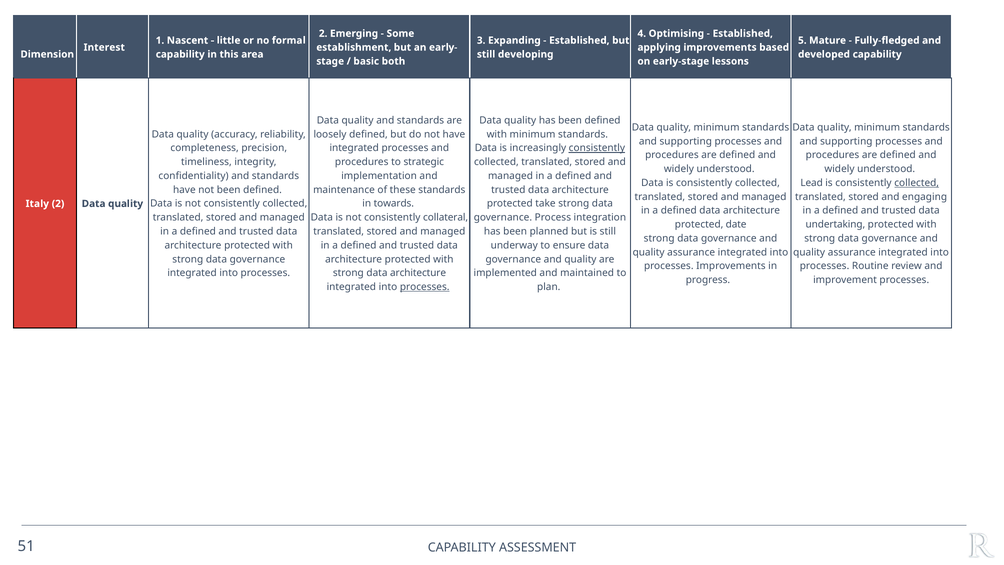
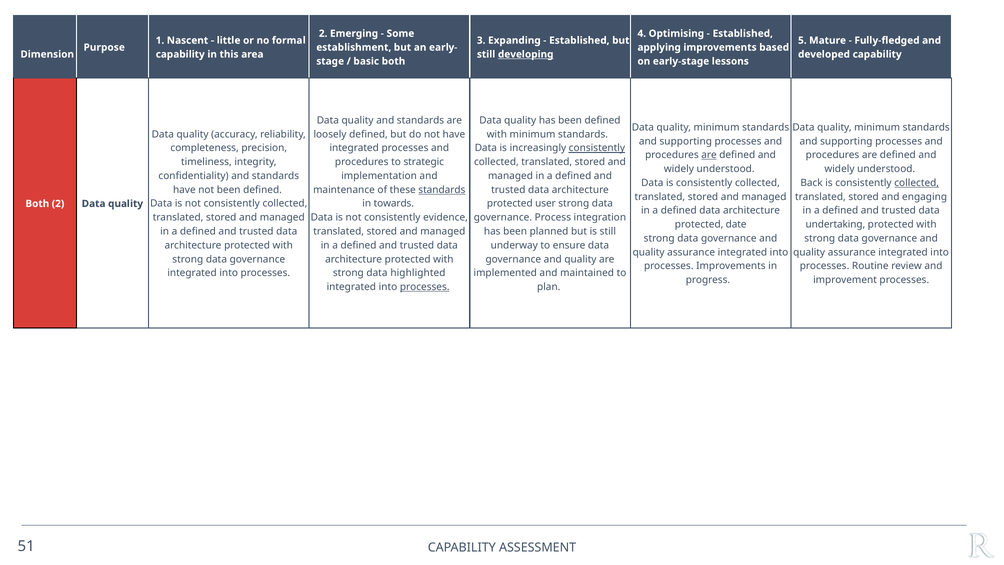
Interest: Interest -> Purpose (104, 47)
developing underline: none -> present (526, 54)
are underline: none -> present (709, 155)
Lead: Lead -> Back (812, 183)
standards underline: none -> present (442, 190)
take: take -> user (545, 204)
Italy: Italy -> Both (37, 204)
collateral: collateral -> evidence (446, 217)
strong data architecture: architecture -> highlighted (418, 273)
